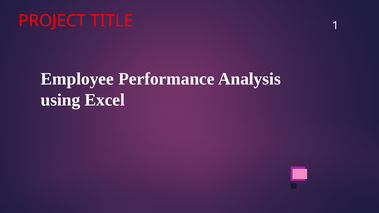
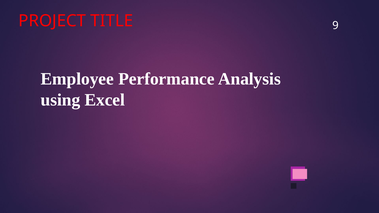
1: 1 -> 9 (335, 25)
